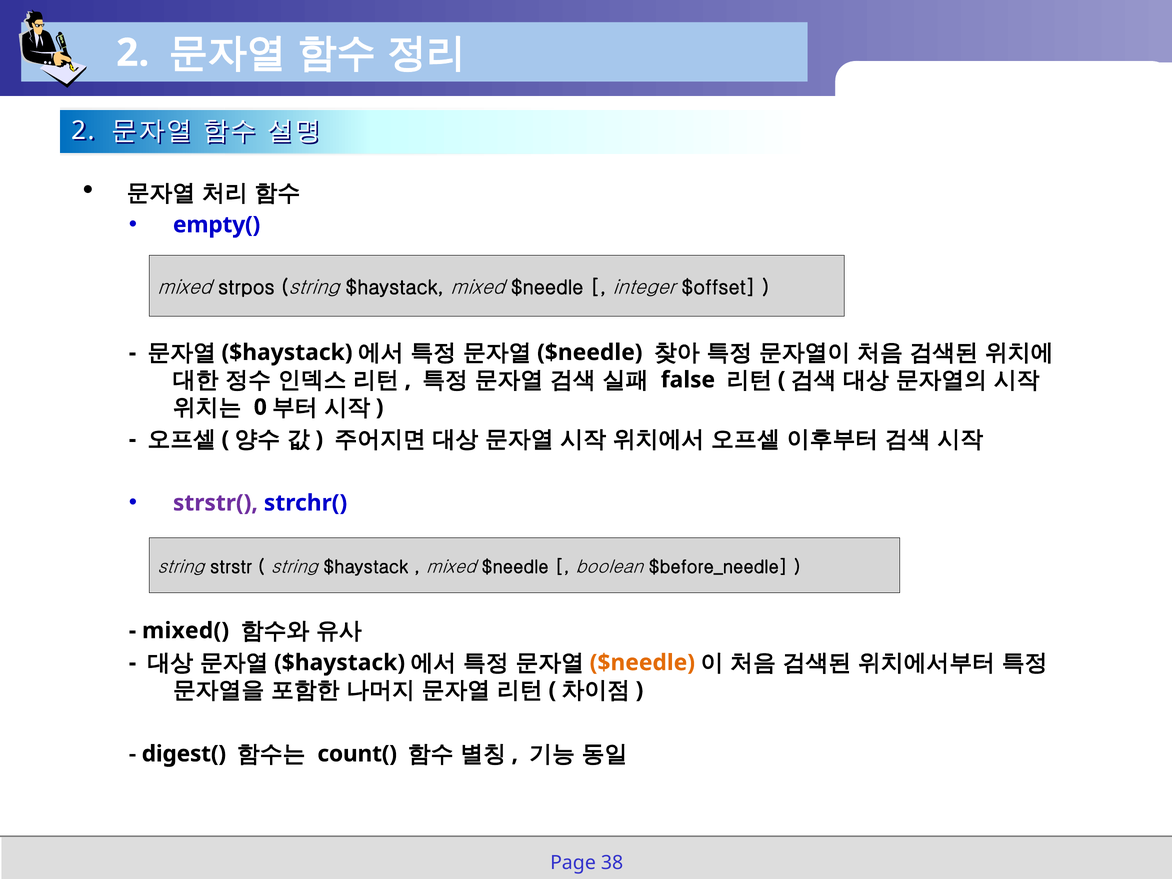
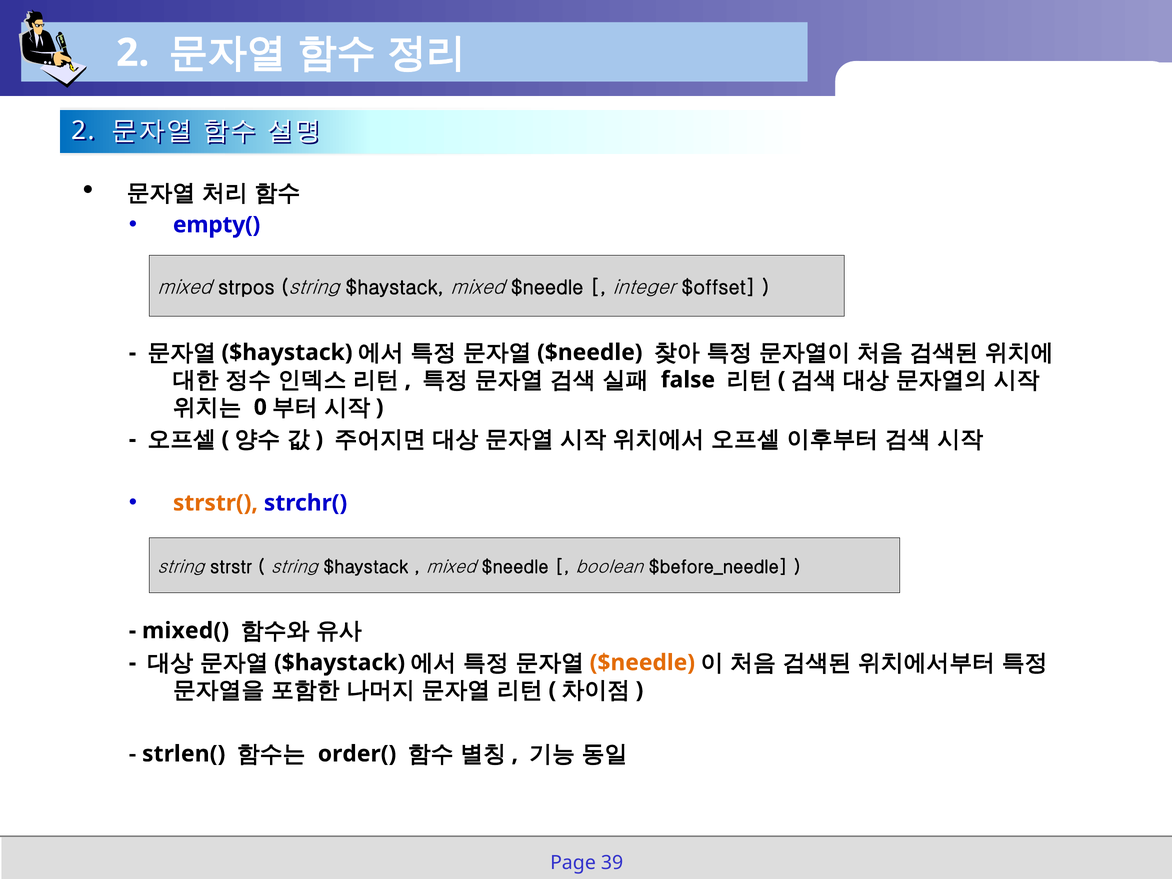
strstr( colour: purple -> orange (215, 503)
digest(: digest( -> strlen( (184, 754)
count(: count( -> order( (357, 754)
38: 38 -> 39 (612, 863)
